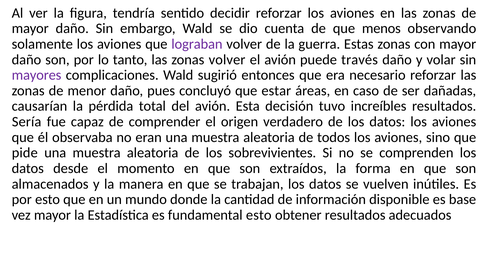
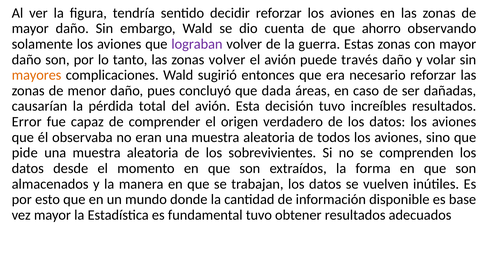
menos: menos -> ahorro (381, 28)
mayores colour: purple -> orange (37, 75)
estar: estar -> dada (276, 90)
Sería: Sería -> Error (27, 121)
fundamental esto: esto -> tuvo (259, 214)
